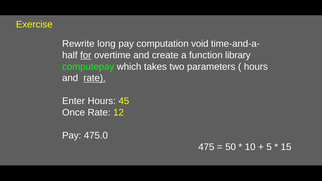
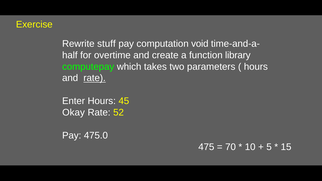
long: long -> stuff (106, 44)
for underline: present -> none (86, 55)
Once: Once -> Okay (74, 113)
12: 12 -> 52 (119, 113)
50: 50 -> 70 (231, 147)
